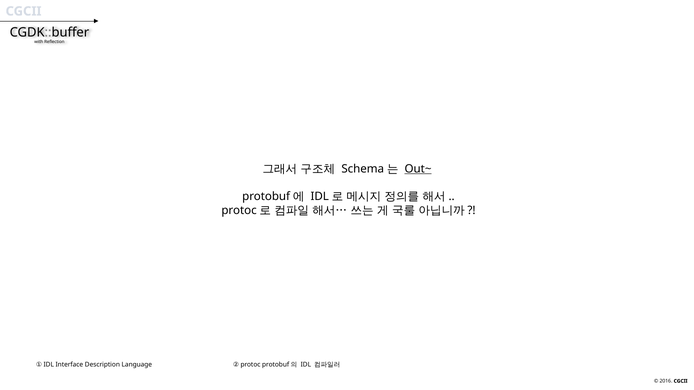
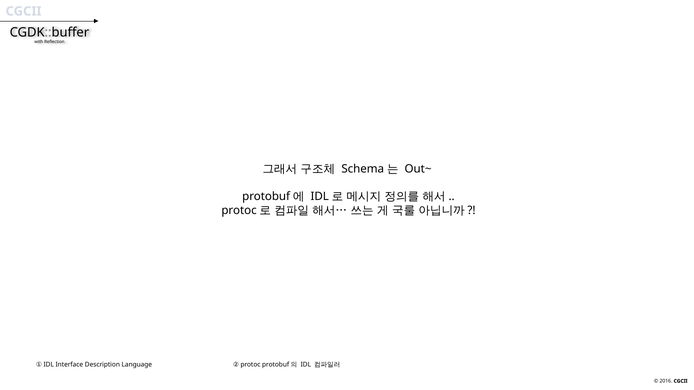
Out~ underline: present -> none (418, 169)
